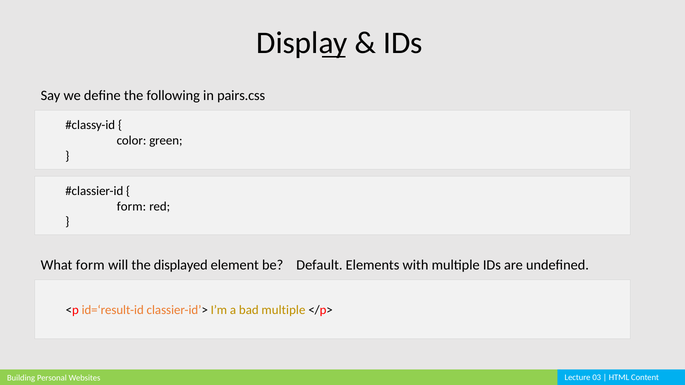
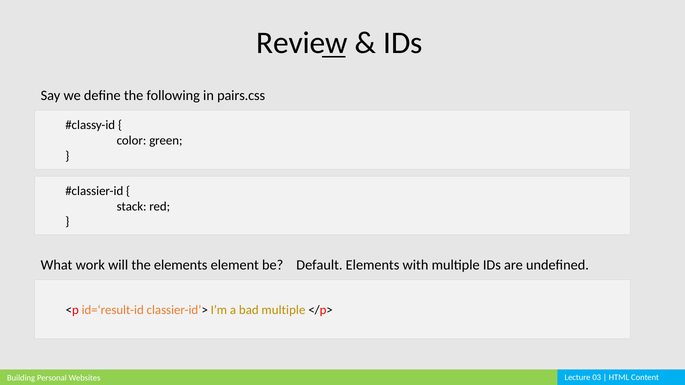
Display: Display -> Review (302, 43)
form: form -> stack (132, 206)
What form: form -> work (90, 265)
the displayed: displayed -> elements (181, 265)
